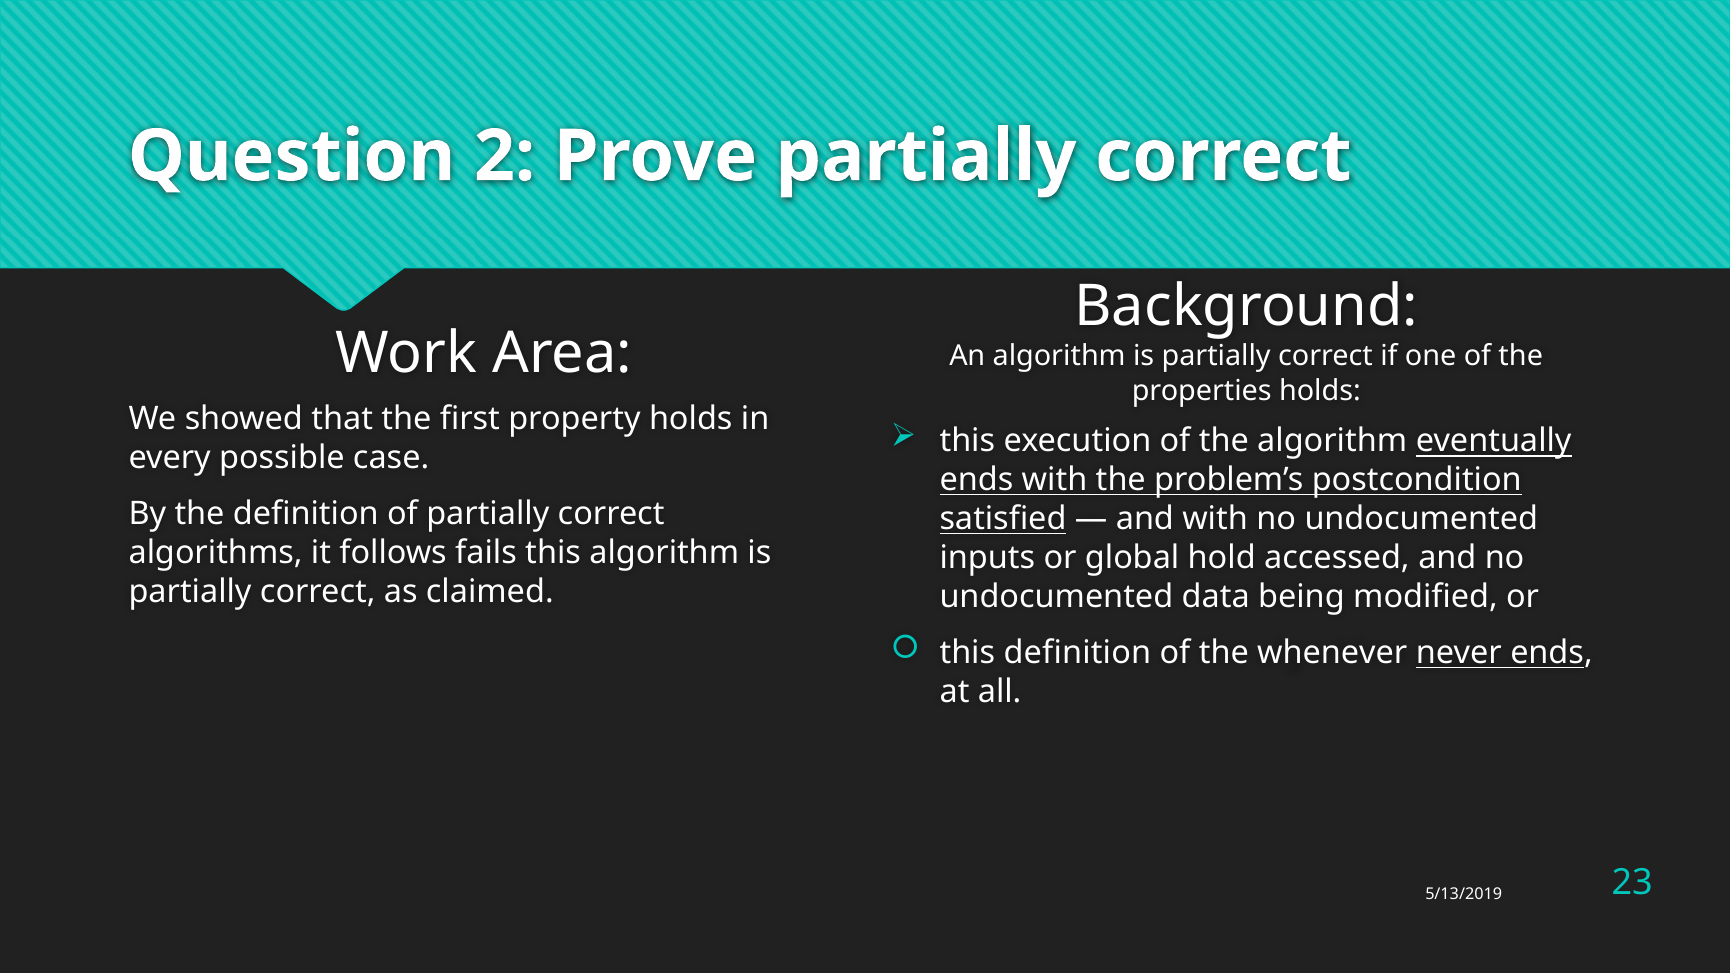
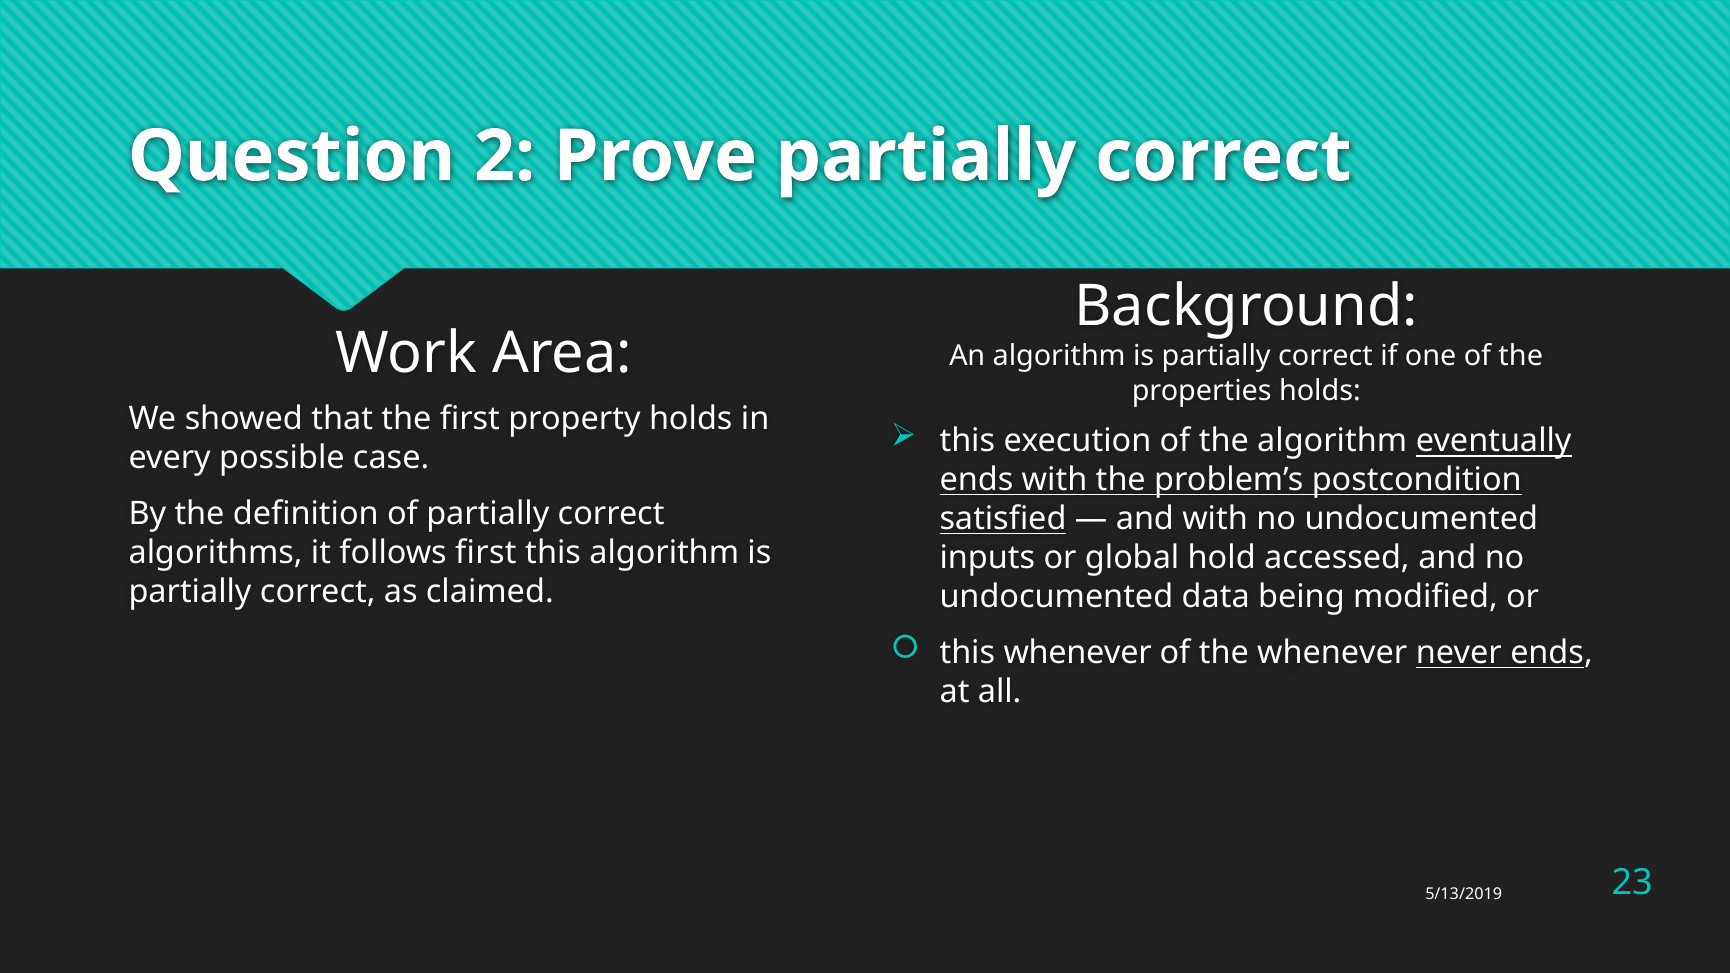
follows fails: fails -> first (486, 553)
this definition: definition -> whenever (1078, 653)
